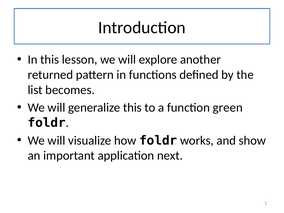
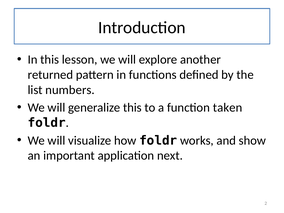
becomes: becomes -> numbers (70, 90)
green: green -> taken (228, 108)
